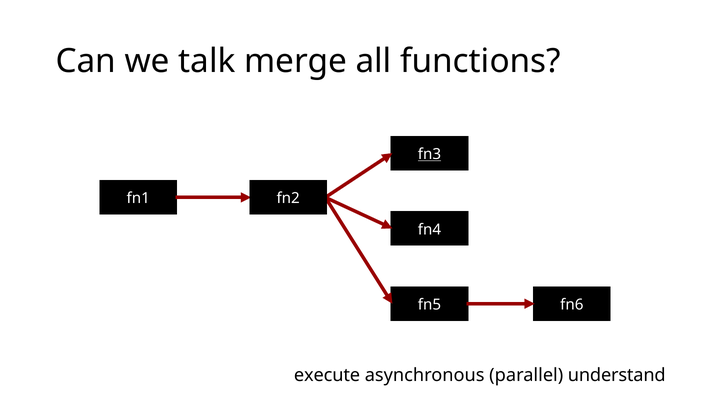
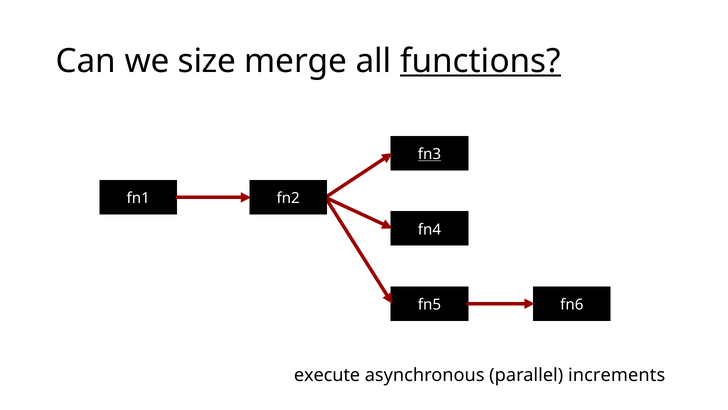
talk: talk -> size (207, 61)
functions underline: none -> present (480, 61)
understand: understand -> increments (617, 375)
